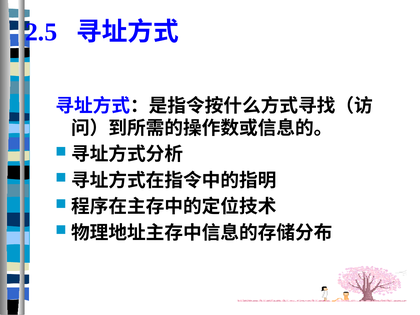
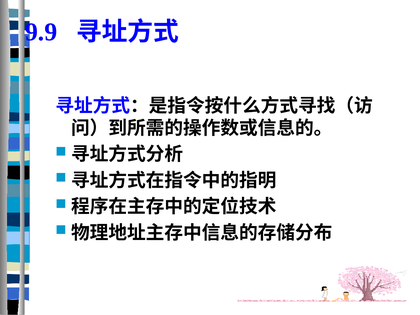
2.5: 2.5 -> 9.9 (41, 32)
